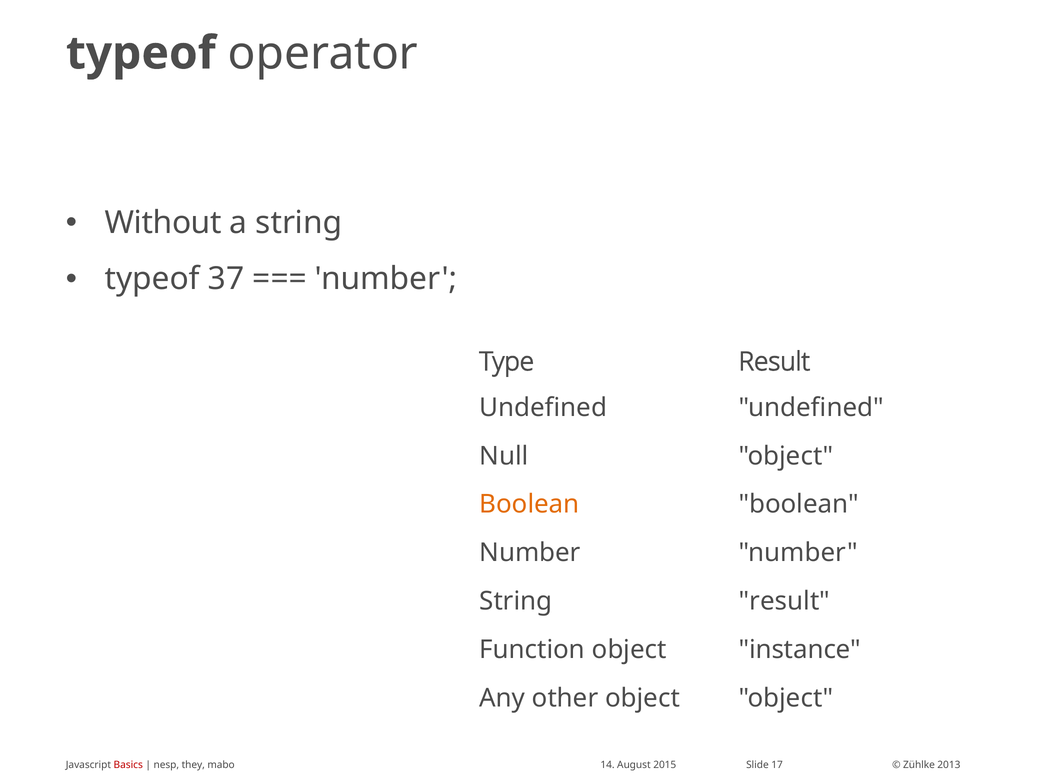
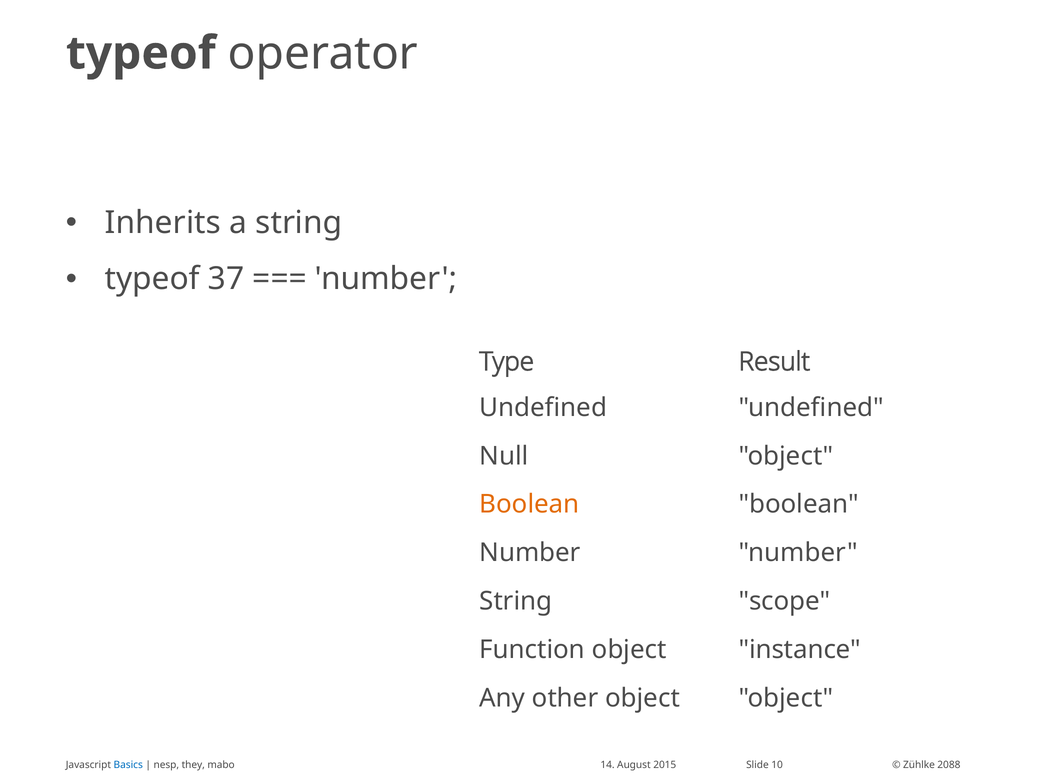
Without: Without -> Inherits (163, 223)
String result: result -> scope (784, 601)
Basics colour: red -> blue (128, 765)
17: 17 -> 10 (777, 765)
2013: 2013 -> 2088 (949, 765)
